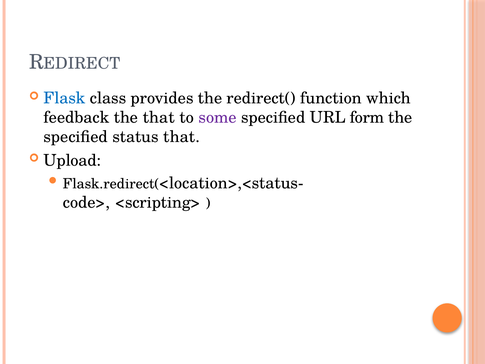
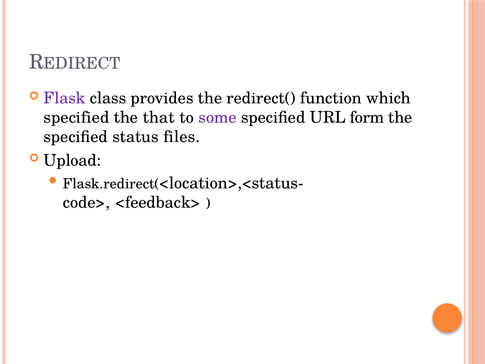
Flask colour: blue -> purple (65, 98)
feedback: feedback -> specified (76, 117)
status that: that -> files (182, 137)
<scripting>: <scripting> -> <feedback> (158, 202)
